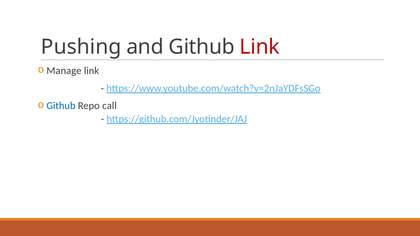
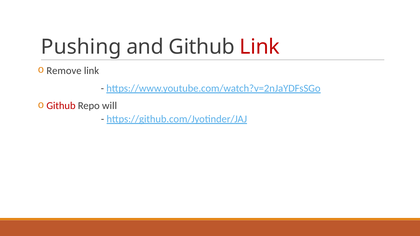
Manage: Manage -> Remove (64, 71)
Github colour: blue -> red (61, 106)
call: call -> will (110, 106)
